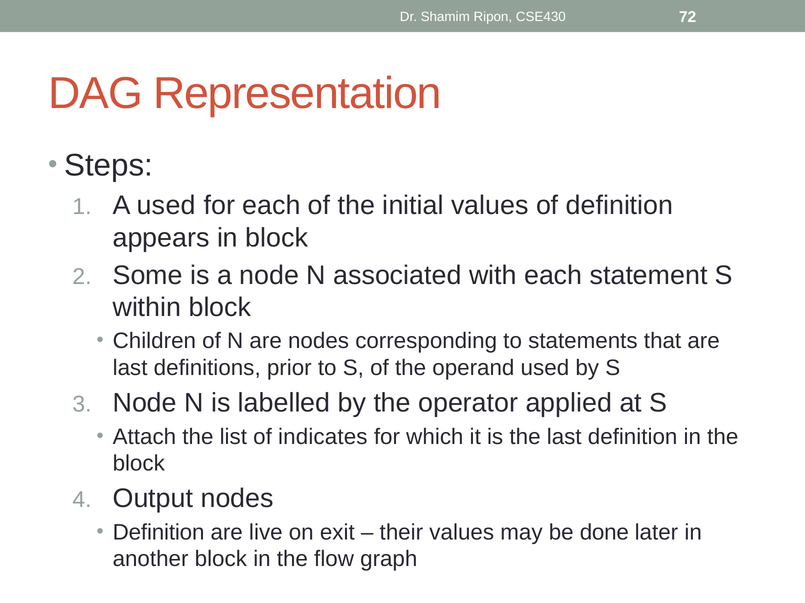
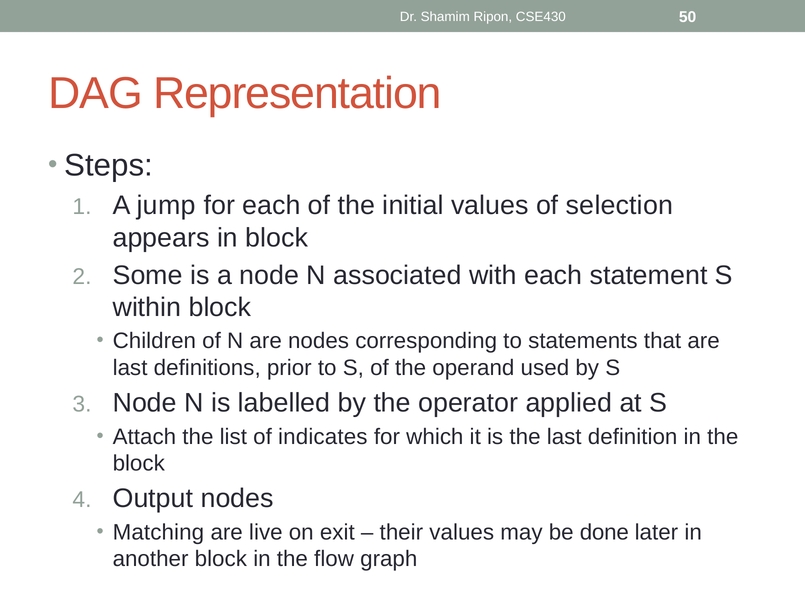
72: 72 -> 50 (688, 17)
A used: used -> jump (166, 206)
of definition: definition -> selection (619, 206)
Definition: Definition -> Matching (158, 533)
